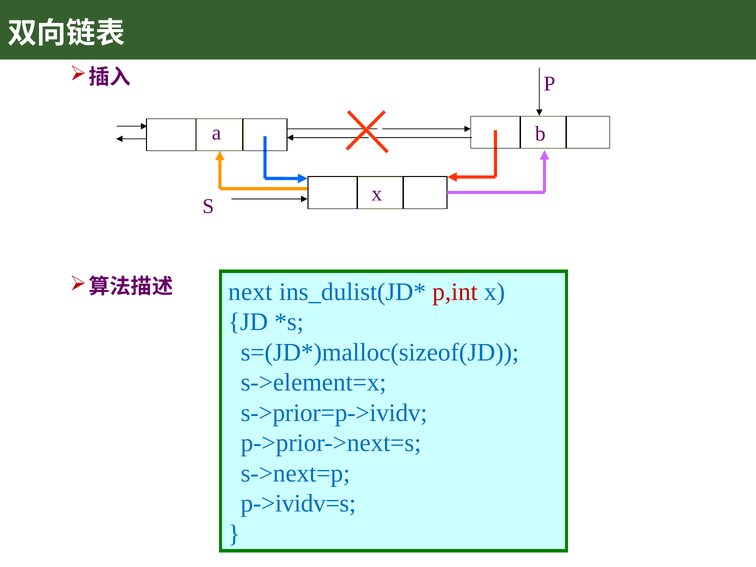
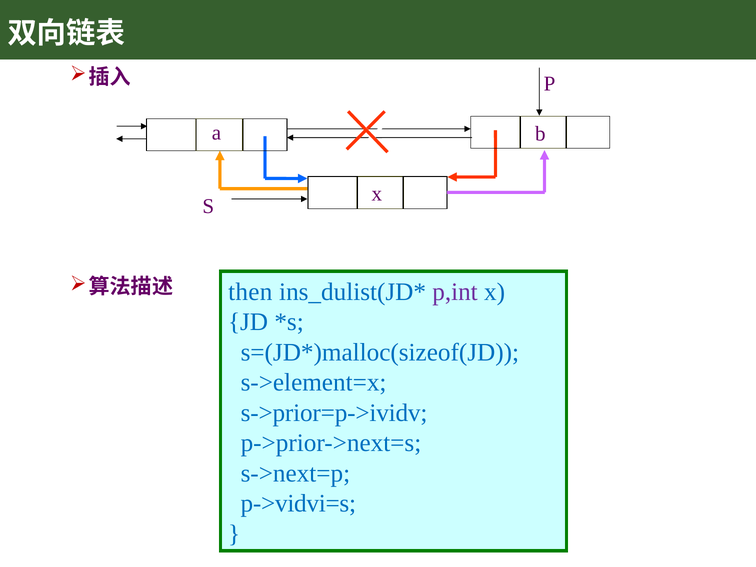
next: next -> then (250, 292)
p,int colour: red -> purple (455, 292)
p->ividv=s: p->ividv=s -> p->vidvi=s (298, 503)
